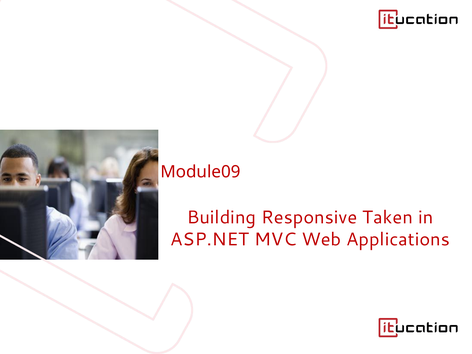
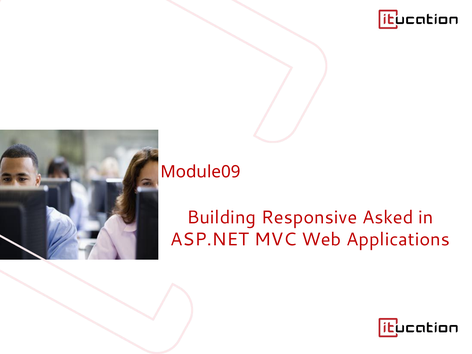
Taken: Taken -> Asked (388, 217)
